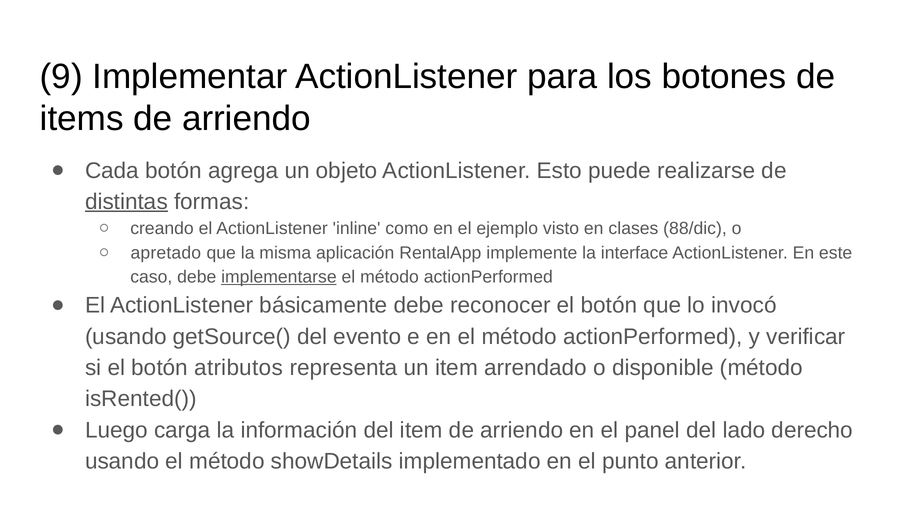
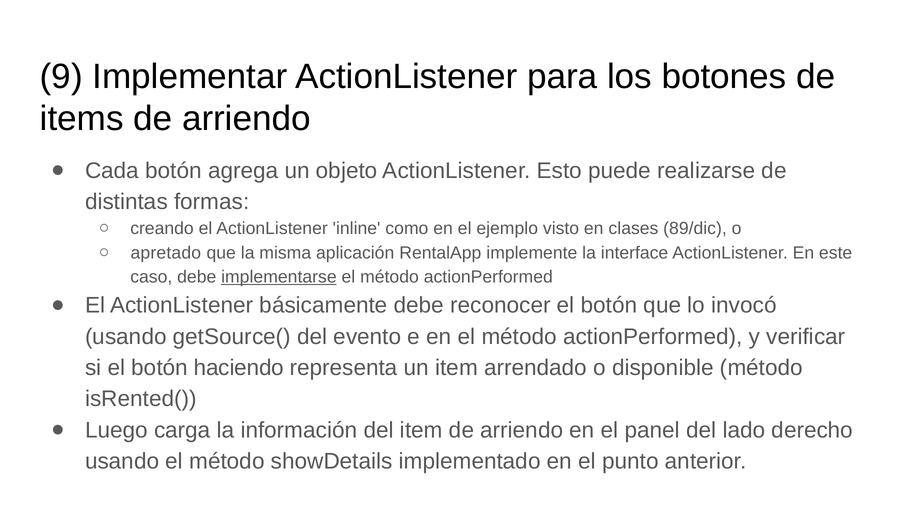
distintas underline: present -> none (126, 202)
88/dic: 88/dic -> 89/dic (695, 229)
atributos: atributos -> haciendo (239, 368)
